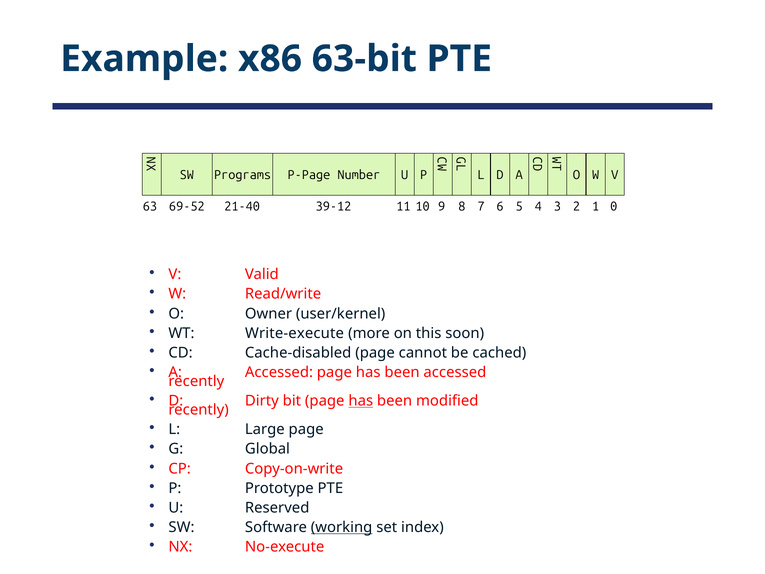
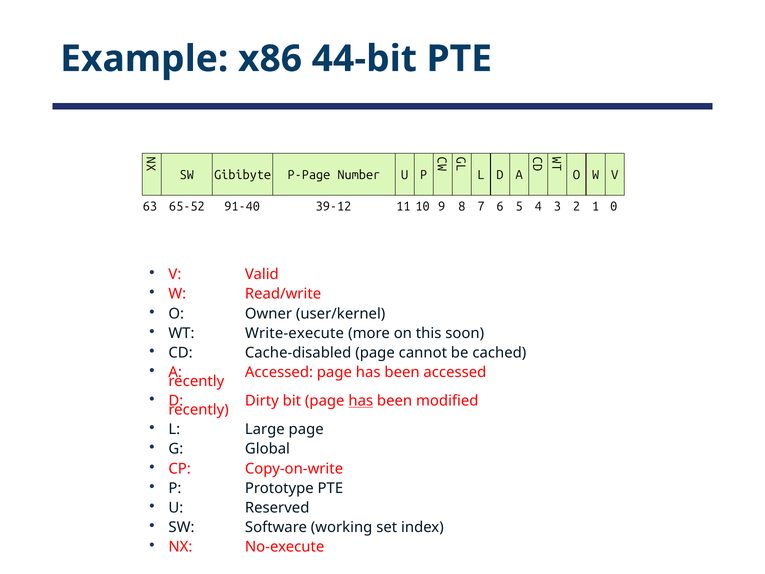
63-bit: 63-bit -> 44-bit (364, 59)
Programs: Programs -> Gibibyte (243, 175)
69-52: 69-52 -> 65-52 (187, 207)
21-40: 21-40 -> 91-40 (242, 207)
working underline: present -> none (342, 527)
